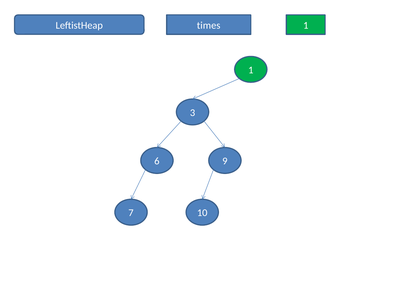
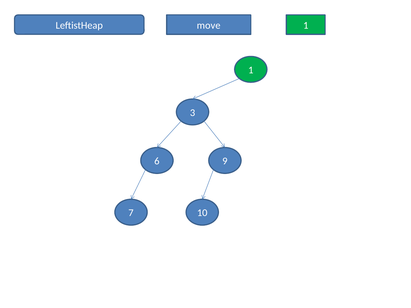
times: times -> move (209, 25)
